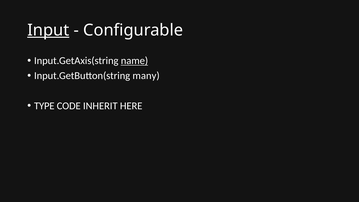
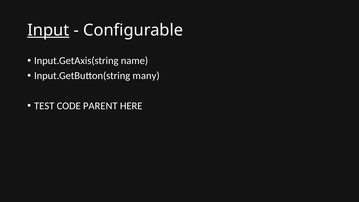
name underline: present -> none (134, 61)
TYPE: TYPE -> TEST (44, 106)
INHERIT: INHERIT -> PARENT (100, 106)
